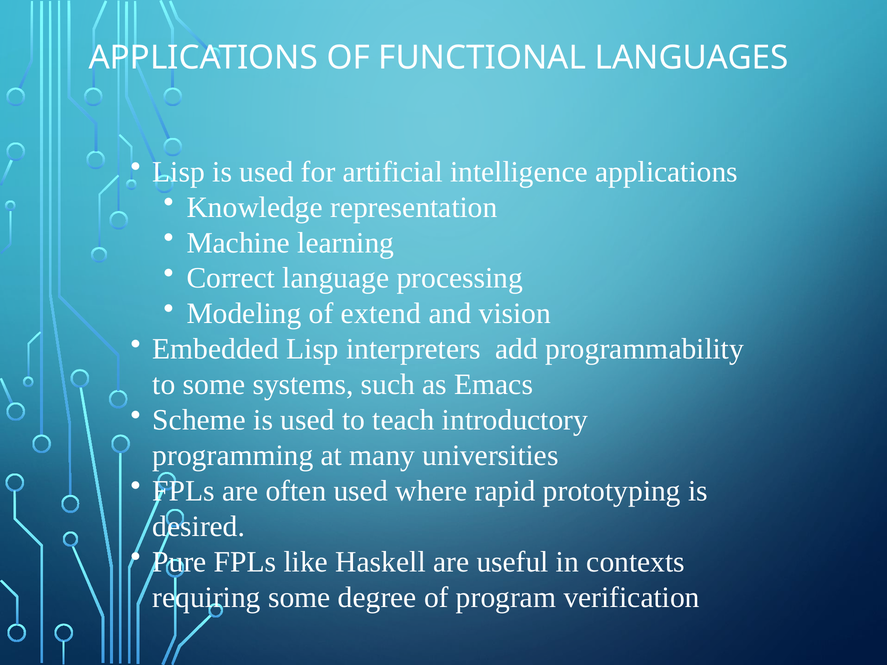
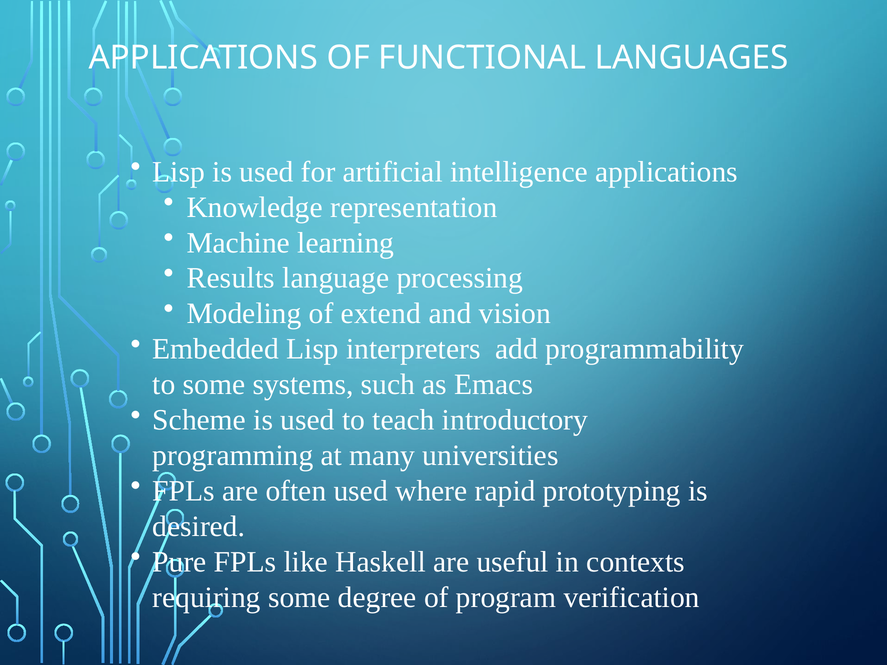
Correct: Correct -> Results (231, 278)
